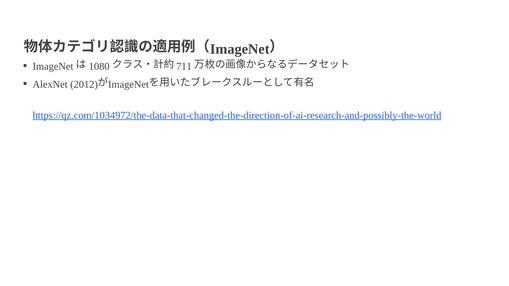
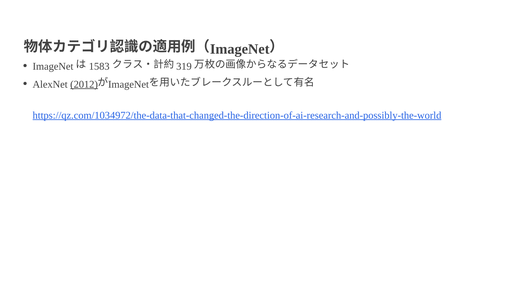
1080: 1080 -> 1583 (99, 66)
711: 711 -> 319 (184, 66)
2012 underline: none -> present (84, 84)
